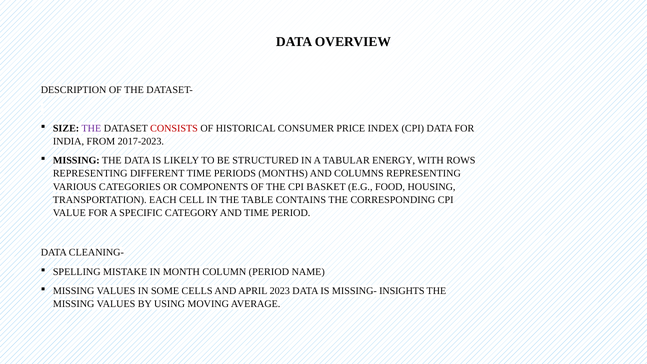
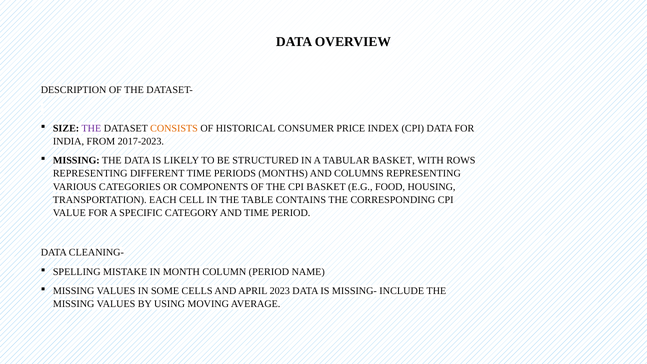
CONSISTS colour: red -> orange (174, 128)
TABULAR ENERGY: ENERGY -> BASKET (394, 161)
INSIGHTS: INSIGHTS -> INCLUDE (402, 291)
